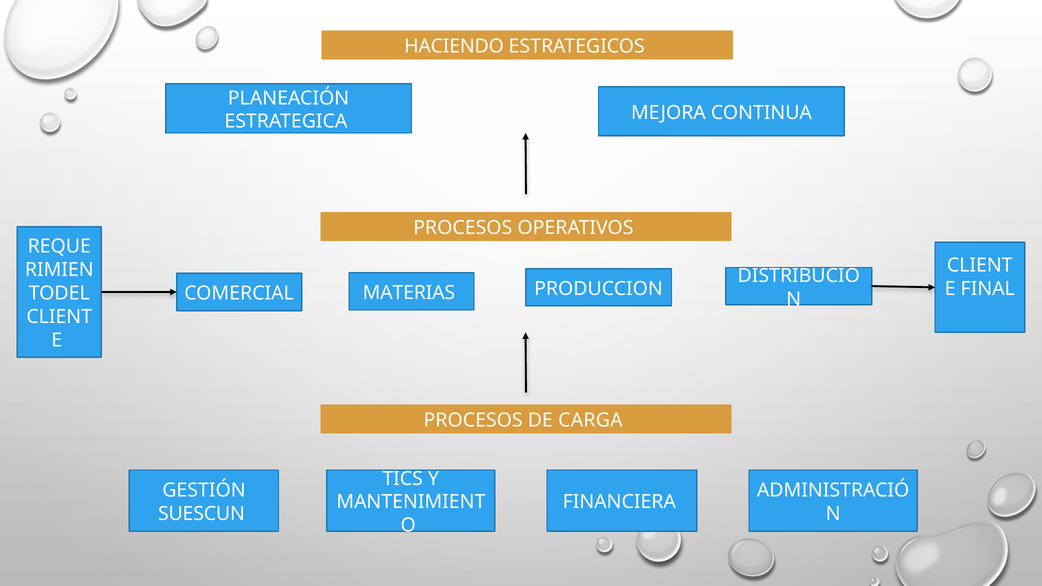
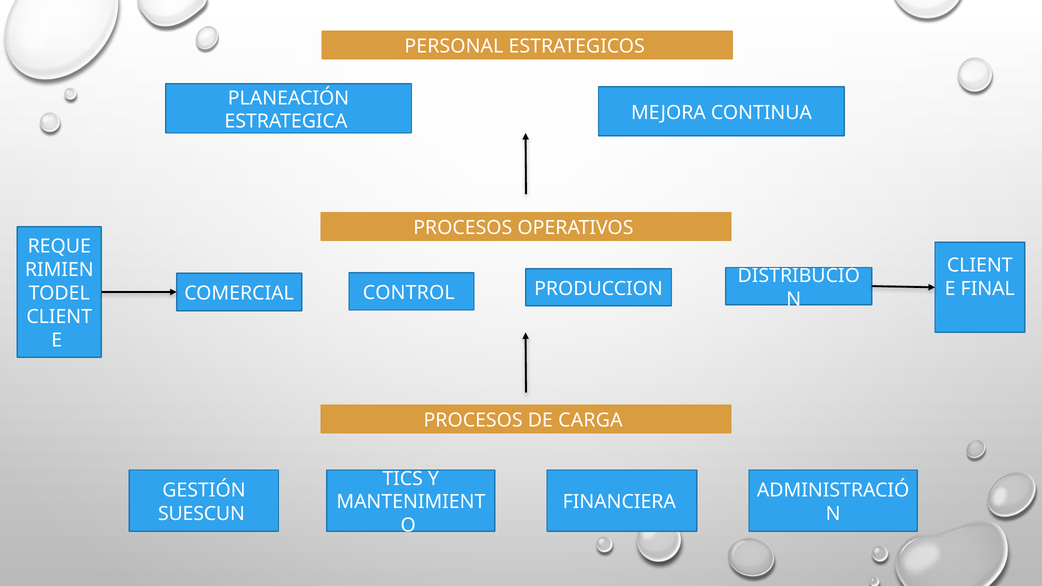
HACIENDO: HACIENDO -> PERSONAL (454, 46)
MATERIAS: MATERIAS -> CONTROL (409, 293)
